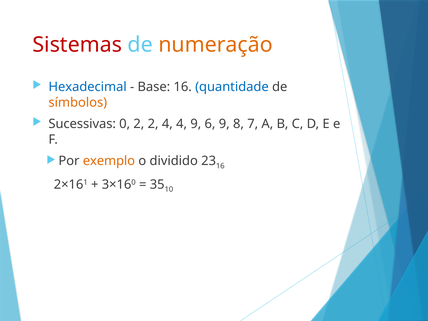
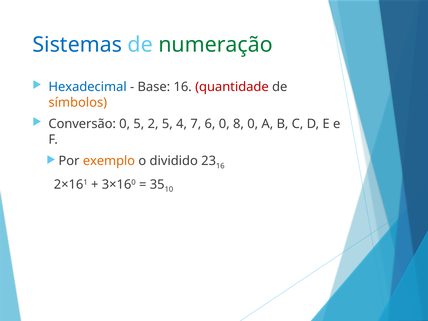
Sistemas colour: red -> blue (77, 45)
numeração colour: orange -> green (216, 45)
quantidade colour: blue -> red (232, 87)
Sucessivas: Sucessivas -> Conversão (82, 124)
0 2: 2 -> 5 (139, 124)
2 4: 4 -> 5 (167, 124)
4 9: 9 -> 7 (196, 124)
6 9: 9 -> 0 (224, 124)
8 7: 7 -> 0 (253, 124)
